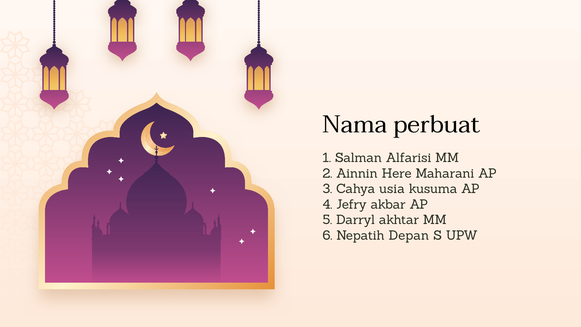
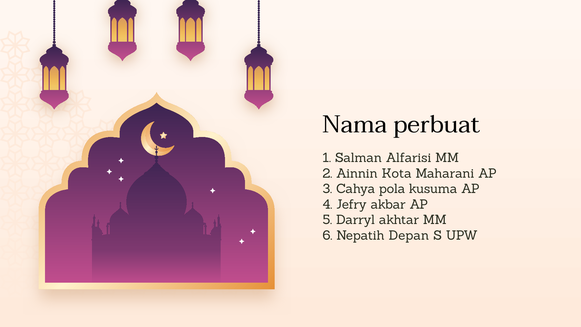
Here: Here -> Kota (397, 173)
usia: usia -> pola (392, 189)
